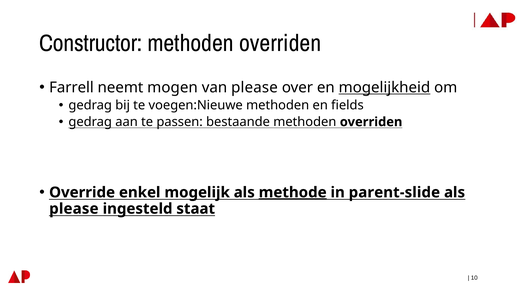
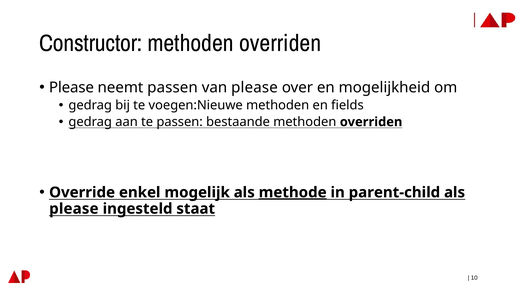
Farrell: Farrell -> Please (71, 87)
neemt mogen: mogen -> passen (172, 87)
mogelijkheid underline: present -> none (384, 87)
parent-slide: parent-slide -> parent-child (394, 192)
